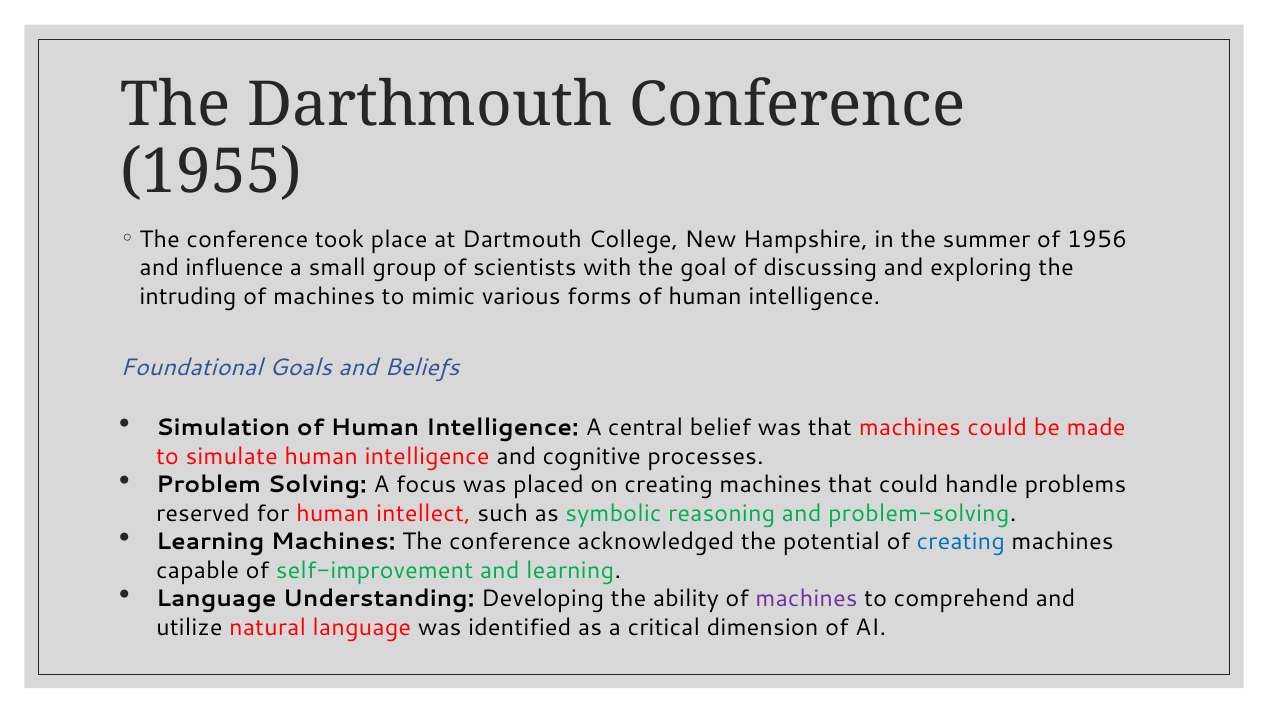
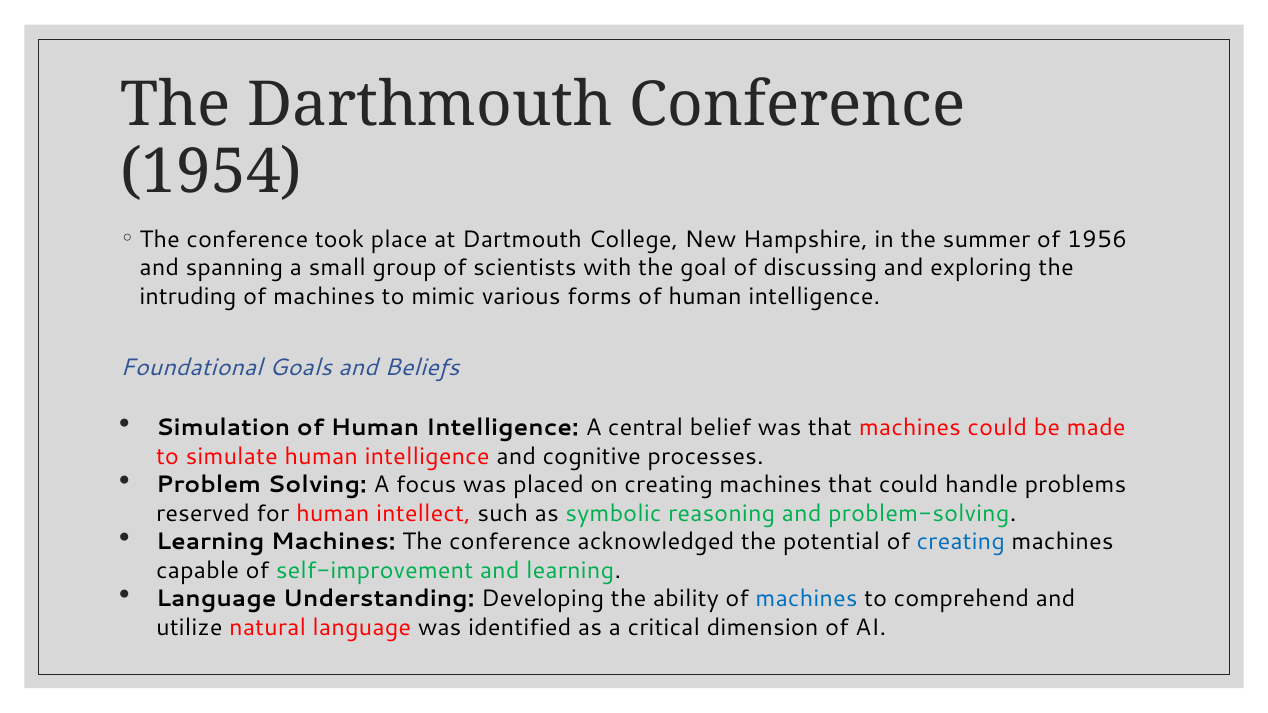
1955: 1955 -> 1954 (211, 172)
influence: influence -> spanning (234, 268)
machines colour: purple -> blue (807, 599)
